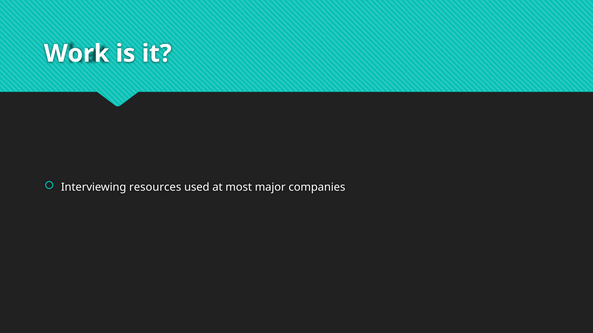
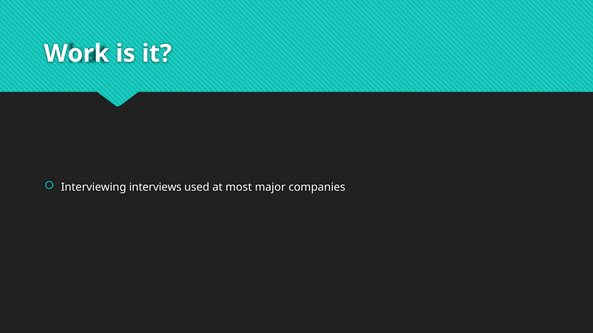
resources: resources -> interviews (155, 188)
